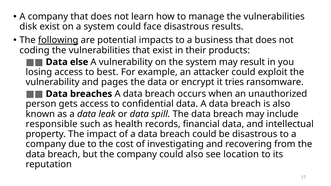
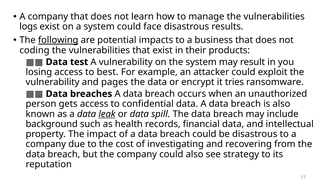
disk: disk -> logs (28, 27)
else: else -> test (79, 62)
leak underline: none -> present (107, 114)
responsible: responsible -> background (52, 124)
location: location -> strategy (241, 154)
